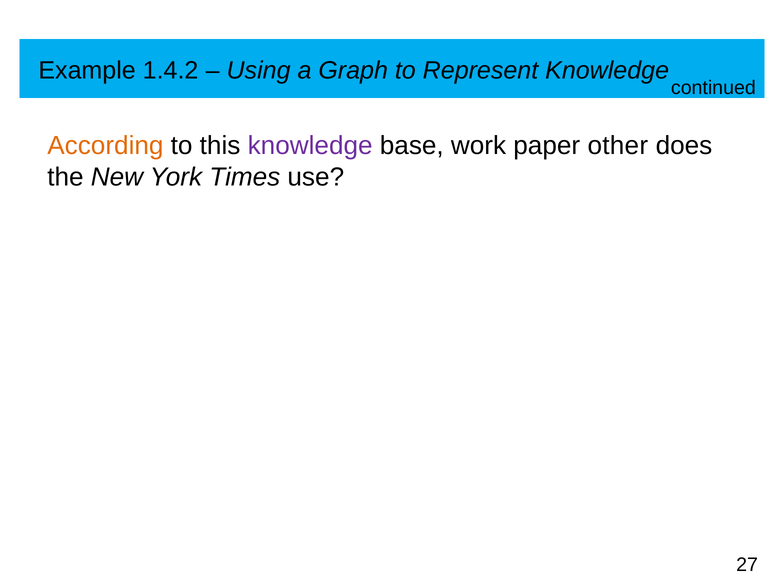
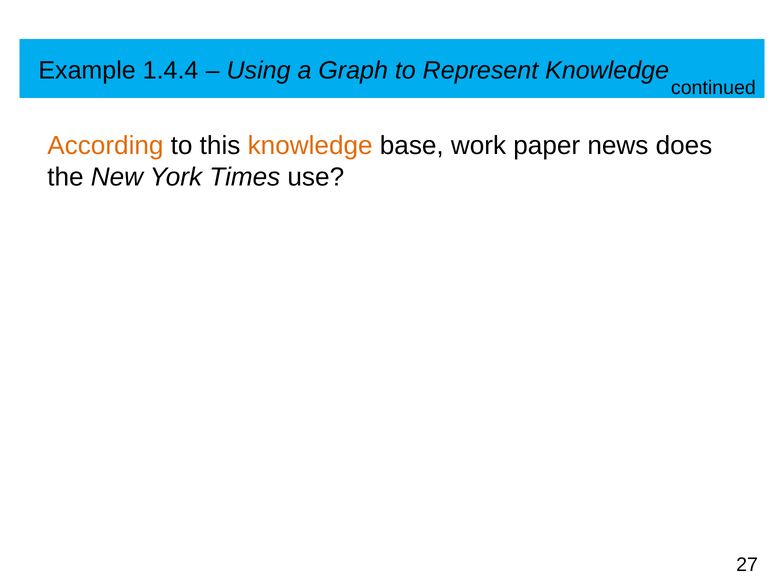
1.4.2: 1.4.2 -> 1.4.4 (171, 70)
knowledge colour: purple -> orange (310, 146)
other: other -> news (618, 146)
